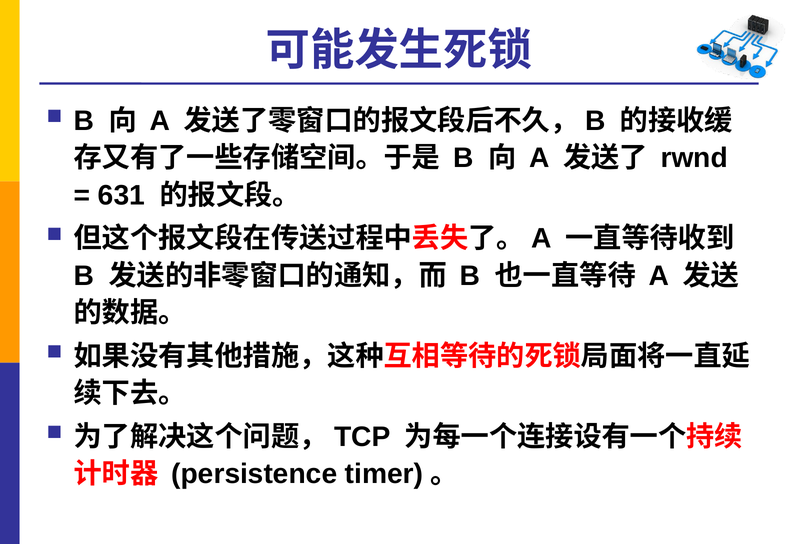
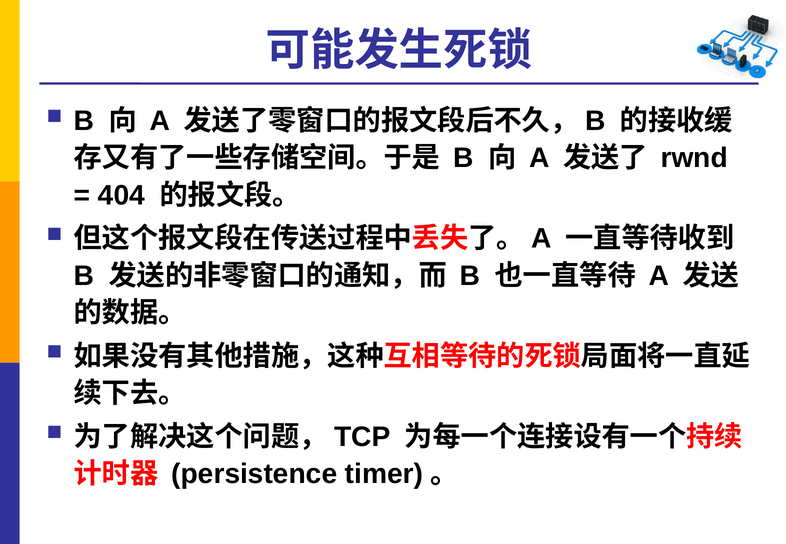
631: 631 -> 404 (121, 195)
